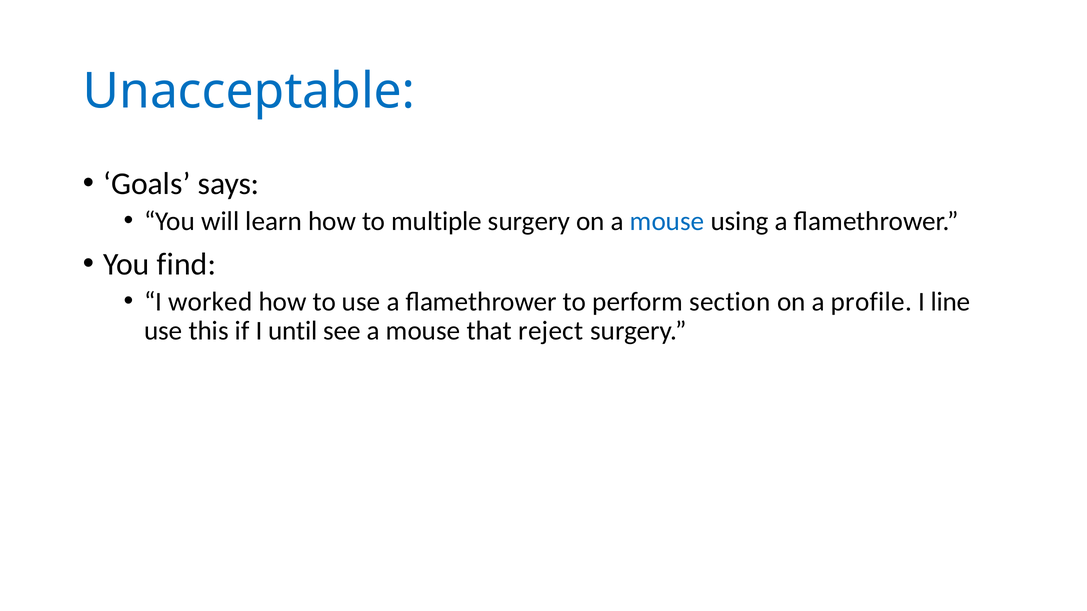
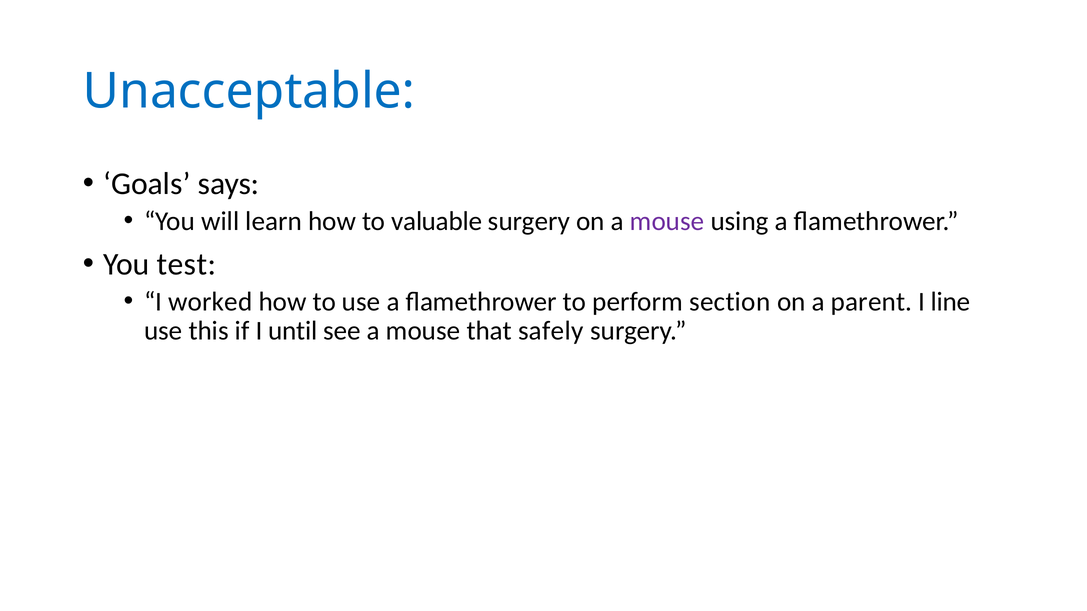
multiple: multiple -> valuable (437, 221)
mouse colour: blue -> purple (667, 221)
find: find -> test (186, 264)
profile: profile -> parent (872, 302)
reject: reject -> safely (551, 331)
